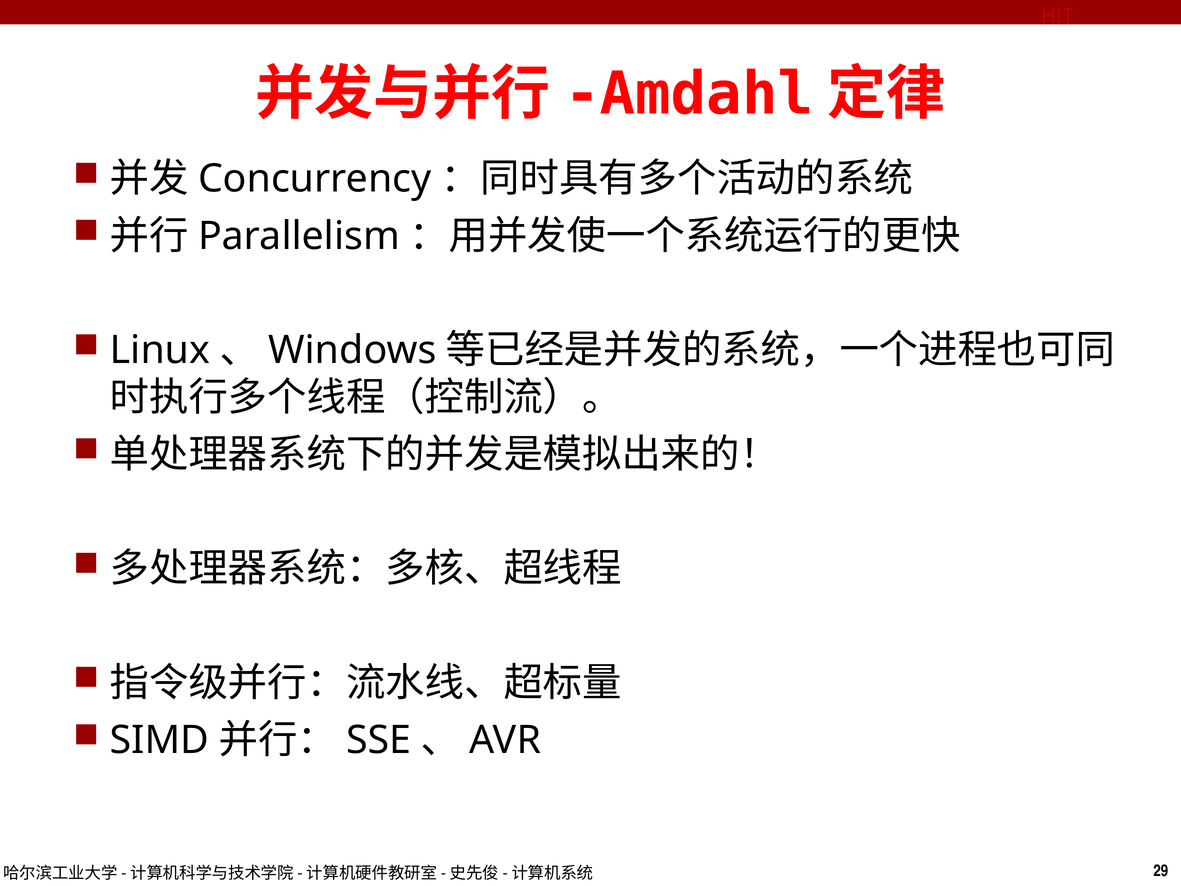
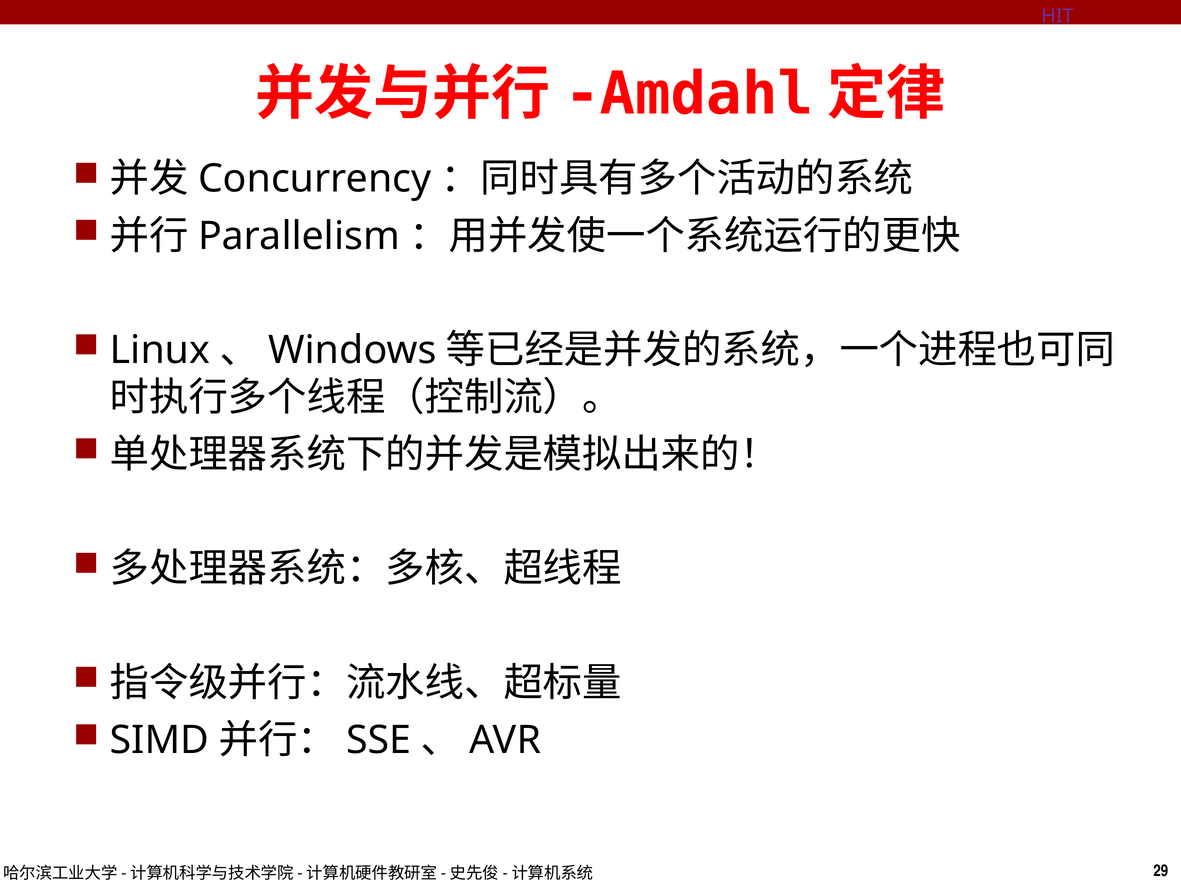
HIT colour: red -> purple (1057, 16)
